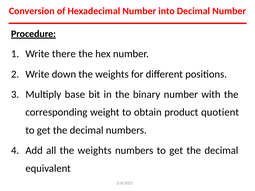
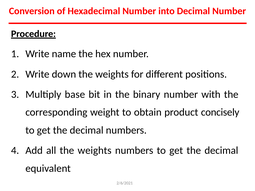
there: there -> name (64, 54)
quotient: quotient -> concisely (220, 112)
